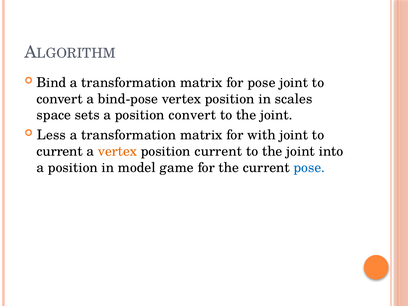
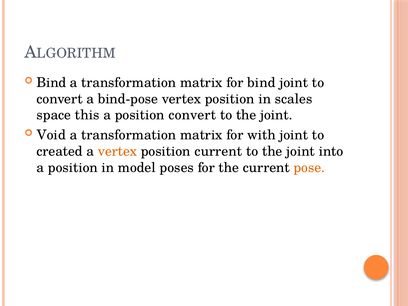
for pose: pose -> bind (261, 83)
sets: sets -> this (87, 115)
Less: Less -> Void (51, 135)
current: current -> created (60, 151)
game: game -> poses (177, 168)
pose colour: blue -> orange (309, 168)
